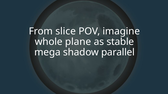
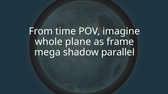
slice: slice -> time (66, 31)
stable: stable -> frame (120, 42)
